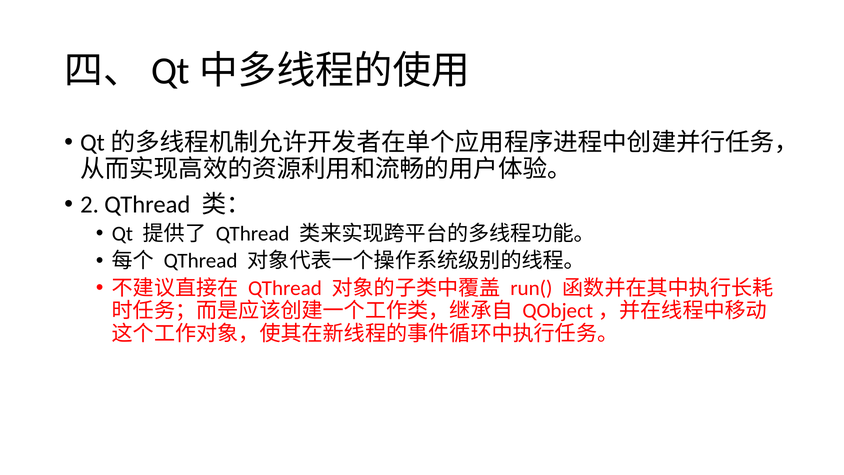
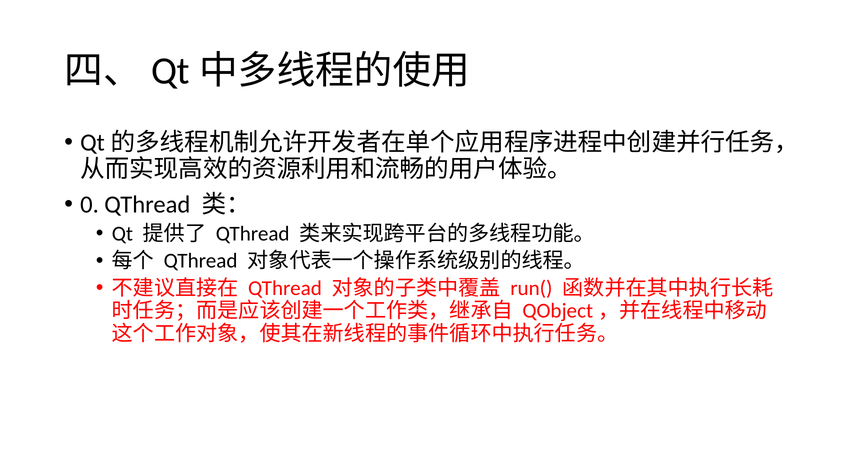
2: 2 -> 0 (90, 205)
